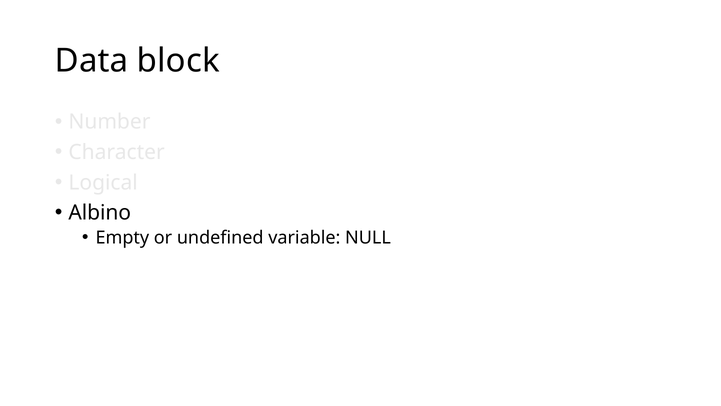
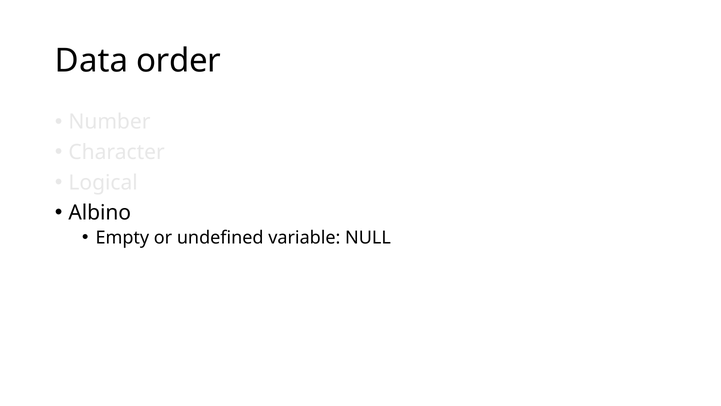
block: block -> order (179, 61)
